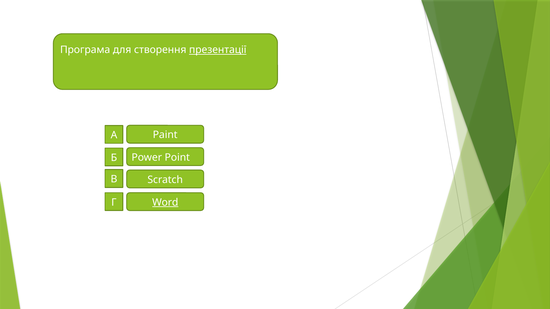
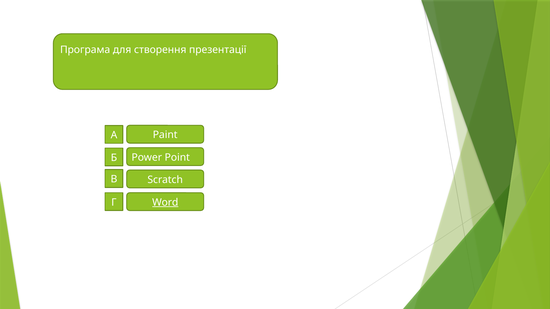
презентації underline: present -> none (218, 50)
